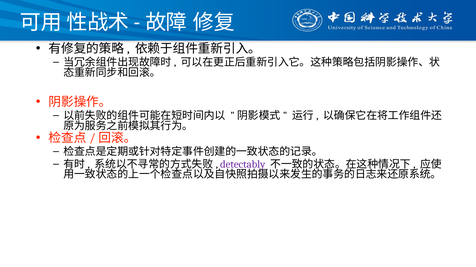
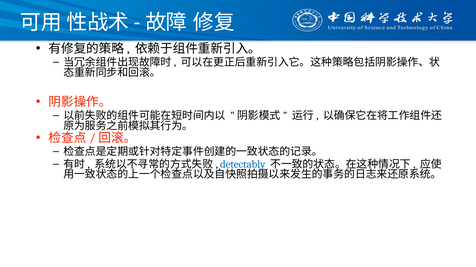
detectably colour: purple -> blue (243, 165)
